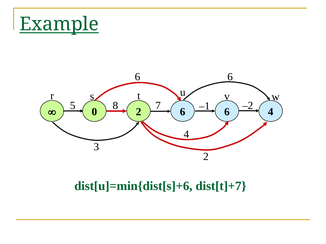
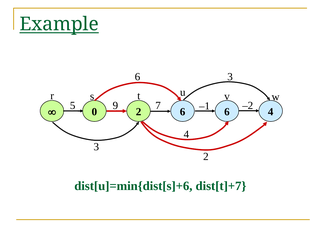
6: 6 -> 3 (230, 77)
8: 8 -> 9 (115, 106)
